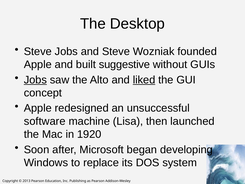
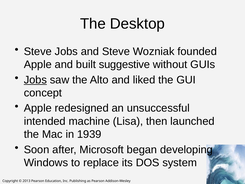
liked underline: present -> none (144, 80)
software: software -> intended (45, 121)
1920: 1920 -> 1939 (89, 134)
